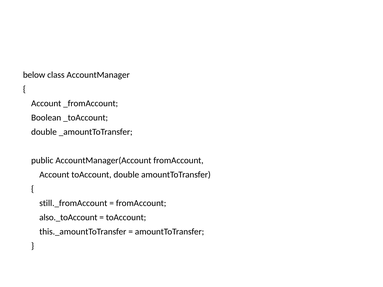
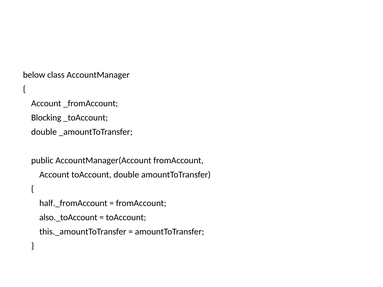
Boolean: Boolean -> Blocking (46, 118)
still._fromAccount: still._fromAccount -> half._fromAccount (73, 203)
